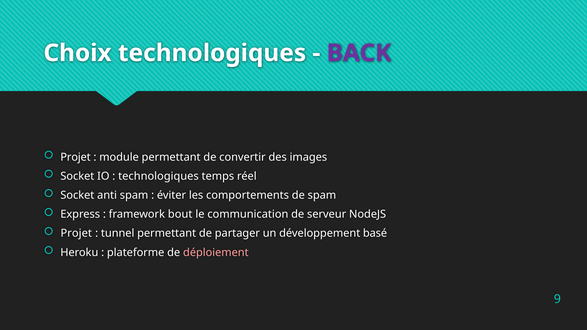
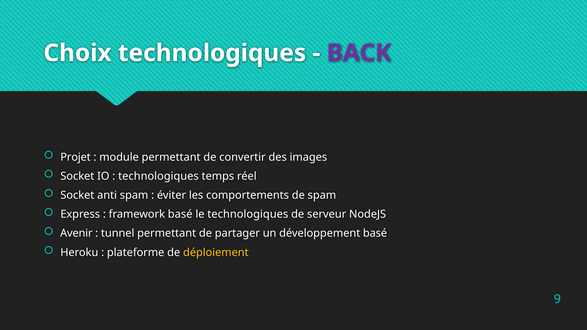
framework bout: bout -> basé (180, 214)
le communication: communication -> technologiques (248, 214)
Projet: Projet -> Avenir (76, 233)
déploiement colour: pink -> yellow (216, 253)
